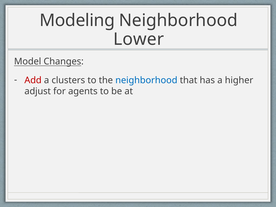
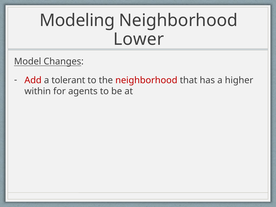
clusters: clusters -> tolerant (68, 80)
neighborhood colour: blue -> red (146, 80)
adjust: adjust -> within (38, 91)
